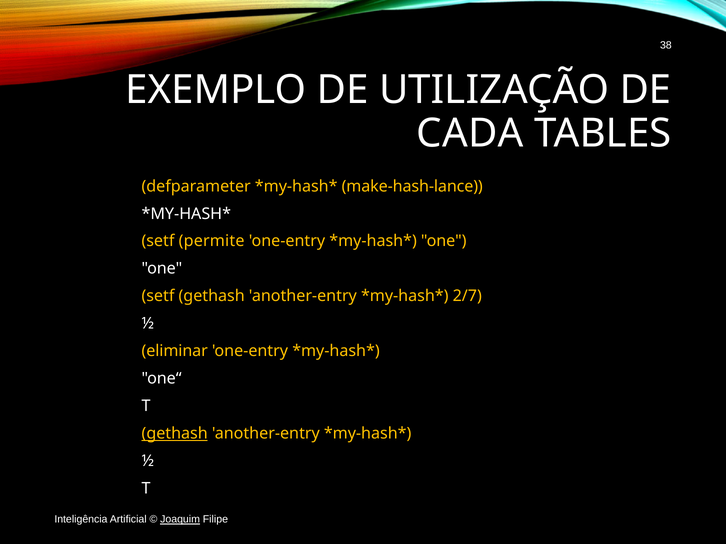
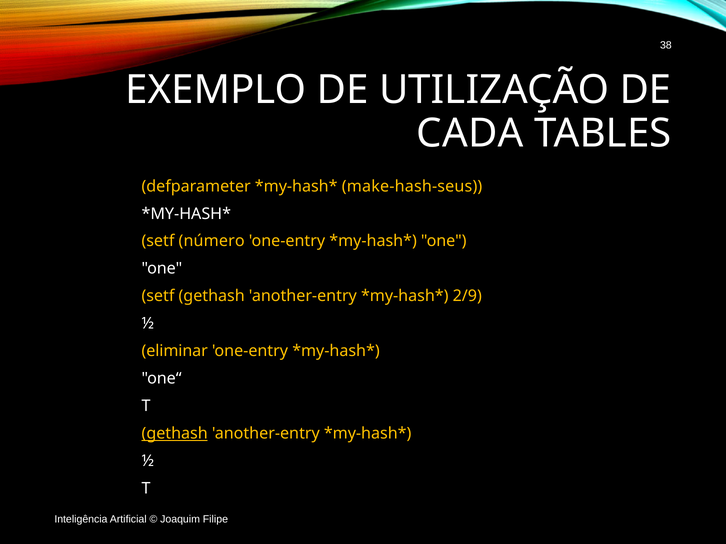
make-hash-lance: make-hash-lance -> make-hash-seus (412, 186)
permite: permite -> número (212, 241)
2/7: 2/7 -> 2/9 (467, 296)
Joaquim underline: present -> none (180, 520)
